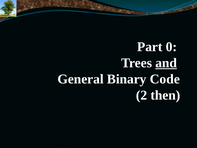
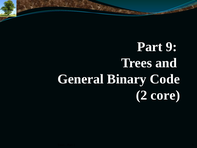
0: 0 -> 9 (171, 47)
and underline: present -> none (166, 63)
then: then -> core (165, 95)
